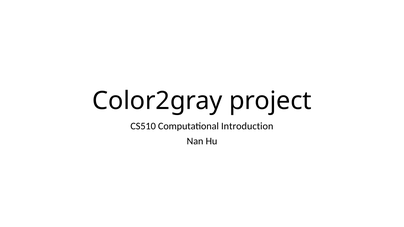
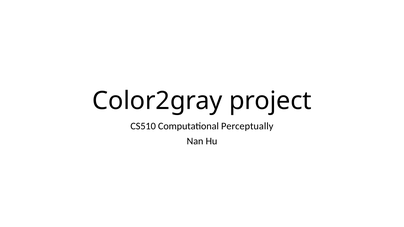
Introduction: Introduction -> Perceptually (247, 126)
